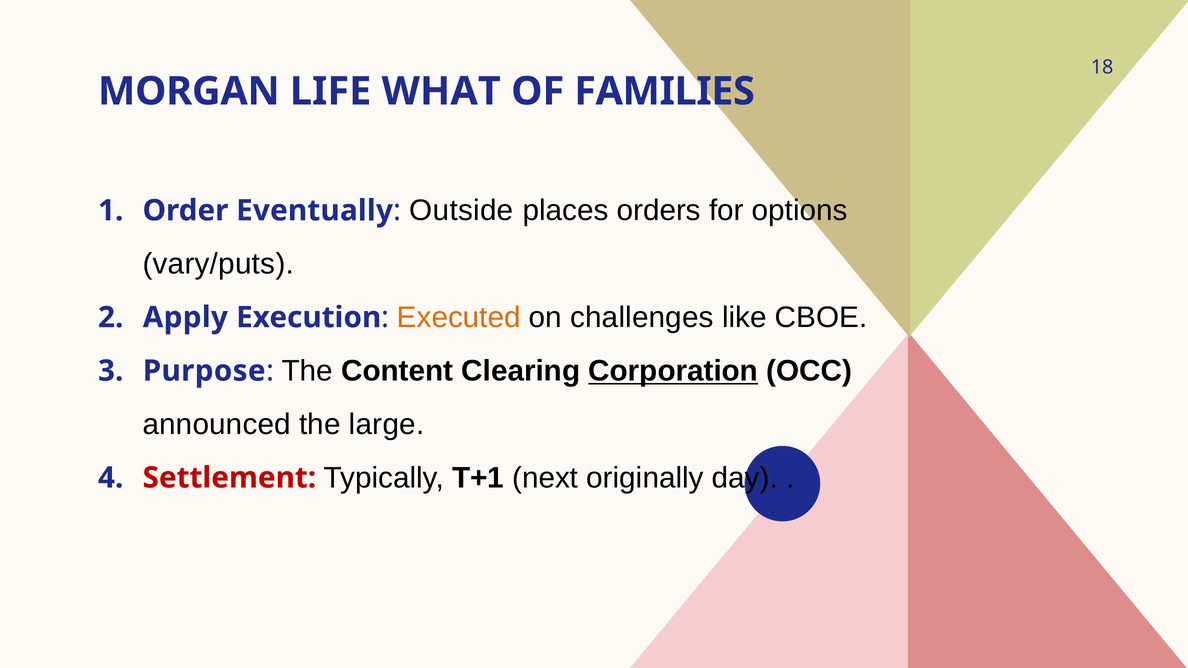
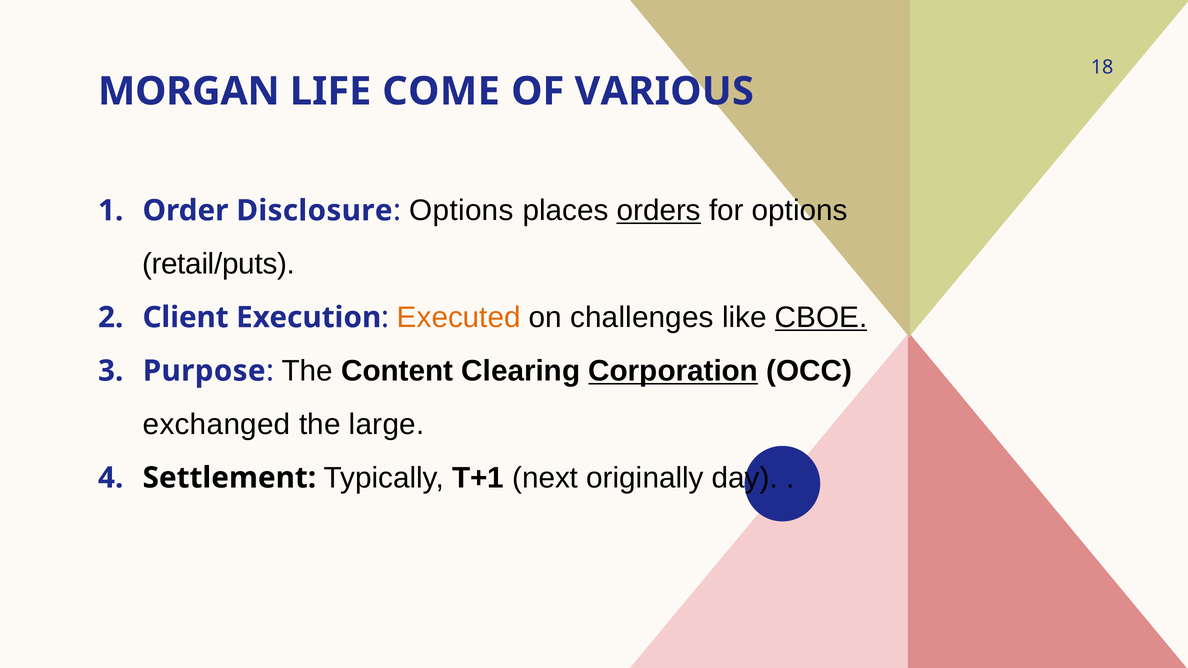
WHAT: WHAT -> COME (441, 91)
FAMILIES: FAMILIES -> VARIOUS (664, 91)
Eventually: Eventually -> Disclosure (314, 211)
Outside: Outside -> Options (461, 211)
orders underline: none -> present (659, 211)
vary/puts: vary/puts -> retail/puts (219, 264)
Apply: Apply -> Client (186, 318)
CBOE underline: none -> present (821, 318)
announced: announced -> exchanged (217, 424)
Settlement colour: red -> black (229, 478)
